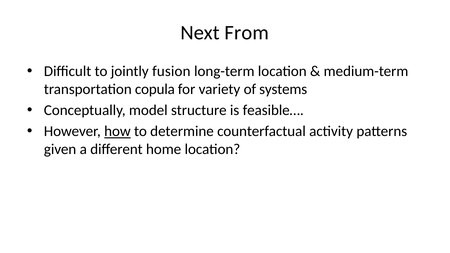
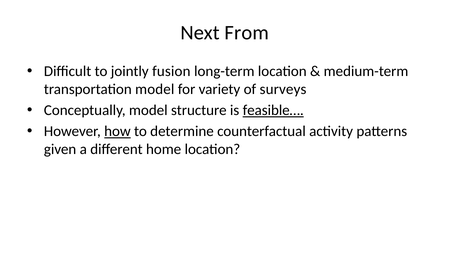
transportation copula: copula -> model (155, 89)
systems: systems -> surveys (283, 89)
feasible… underline: none -> present (273, 110)
